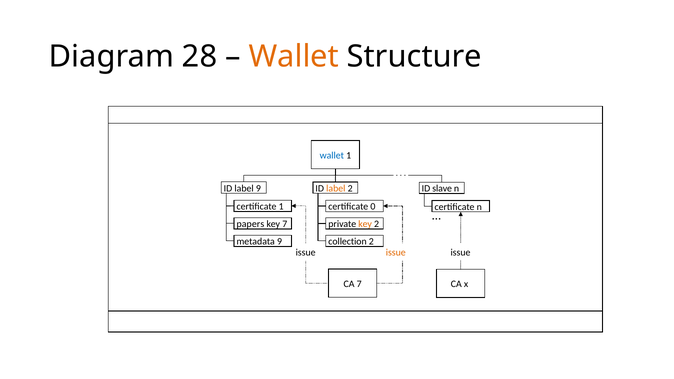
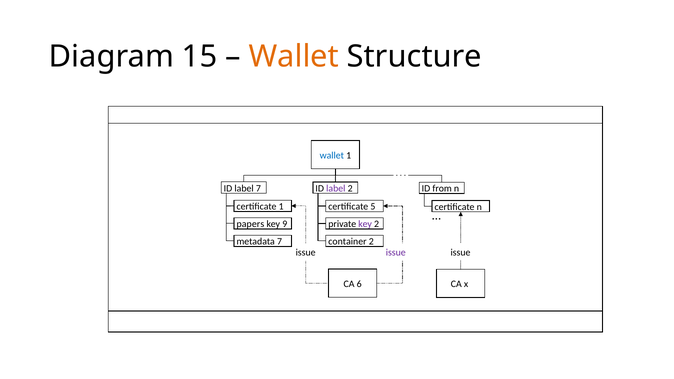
28: 28 -> 15 (200, 57)
label 9: 9 -> 7 (258, 188)
label colour: orange -> purple (336, 188)
slave: slave -> from (442, 189)
0: 0 -> 5 (373, 207)
key 7: 7 -> 9 (285, 224)
key colour: orange -> purple (365, 224)
metadata 9: 9 -> 7 (279, 242)
collection: collection -> container (347, 242)
issue colour: orange -> purple (396, 252)
CA 7: 7 -> 6 (359, 284)
